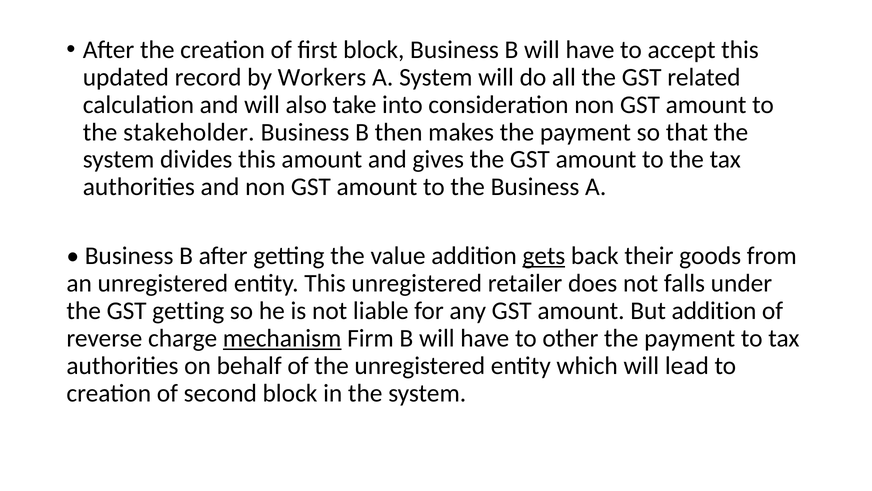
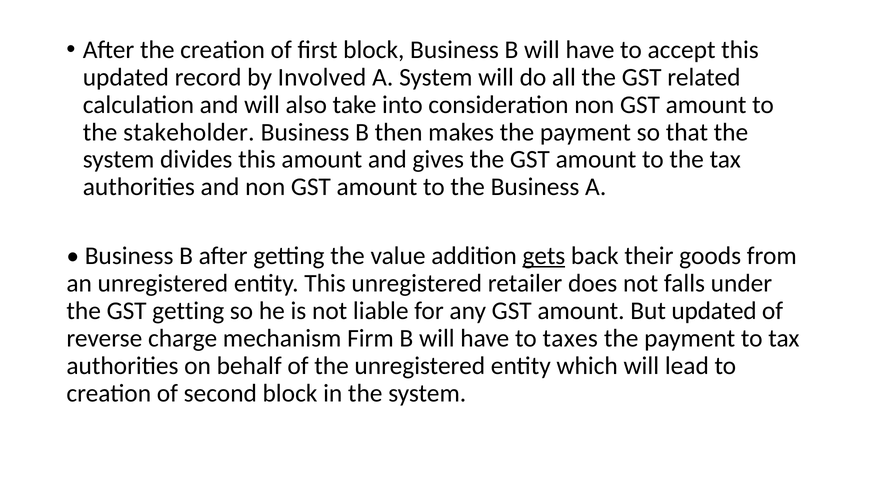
Workers: Workers -> Involved (322, 77)
But addition: addition -> updated (714, 310)
mechanism underline: present -> none (282, 338)
other: other -> taxes (570, 338)
